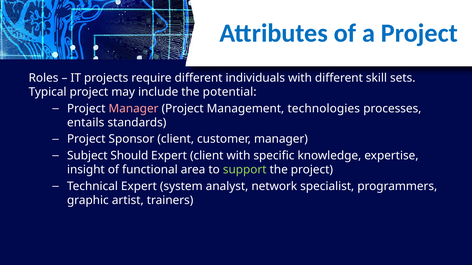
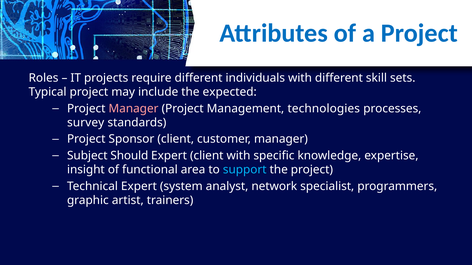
potential: potential -> expected (230, 92)
entails: entails -> survey (86, 123)
support colour: light green -> light blue (245, 170)
